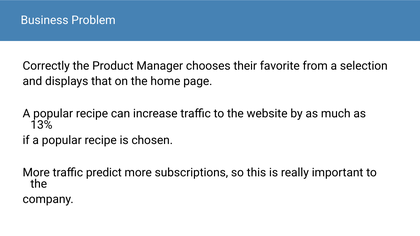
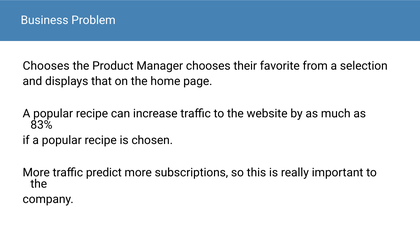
Correctly: Correctly -> Chooses (46, 66)
13%: 13% -> 83% (41, 125)
